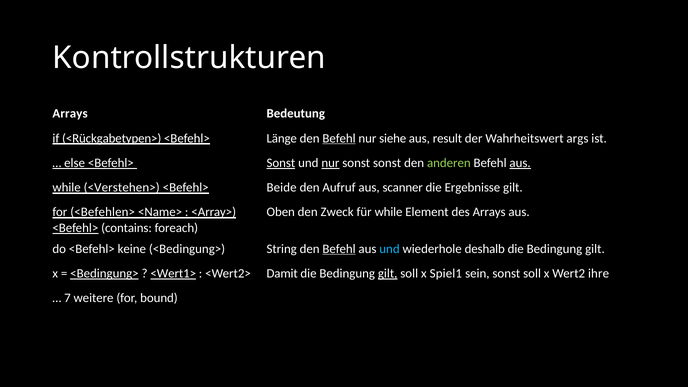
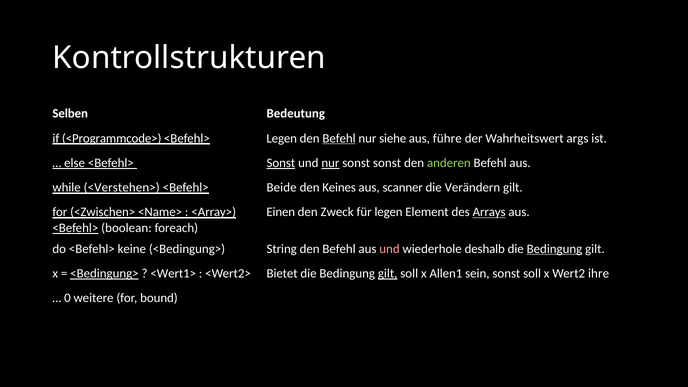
Arrays: Arrays -> Selben (70, 114)
<Rückgabetypen>: <Rückgabetypen> -> <Programmcode> (112, 138)
<Befehl> Länge: Länge -> Legen (282, 138)
result: result -> führe (447, 138)
aus underline: present -> none (520, 163)
Aufruf: Aufruf -> Keines (339, 187)
Ergebnisse: Ergebnisse -> Verändern (472, 187)
<Befehlen>: <Befehlen> -> <Zwischen> (103, 212)
Oben: Oben -> Einen (281, 212)
für while: while -> legen (389, 212)
Arrays underline: none -> present (489, 212)
contains: contains -> boolean (126, 228)
Befehl underline: present -> none (339, 249)
und colour: light blue -> pink (390, 249)
Bedingung underline: none -> present (554, 249)
<Wert1> underline: present -> none (173, 273)
Damit: Damit -> Bietet (282, 273)
Spiel1: Spiel1 -> Allen1 (446, 273)
7: 7 -> 0 (67, 298)
